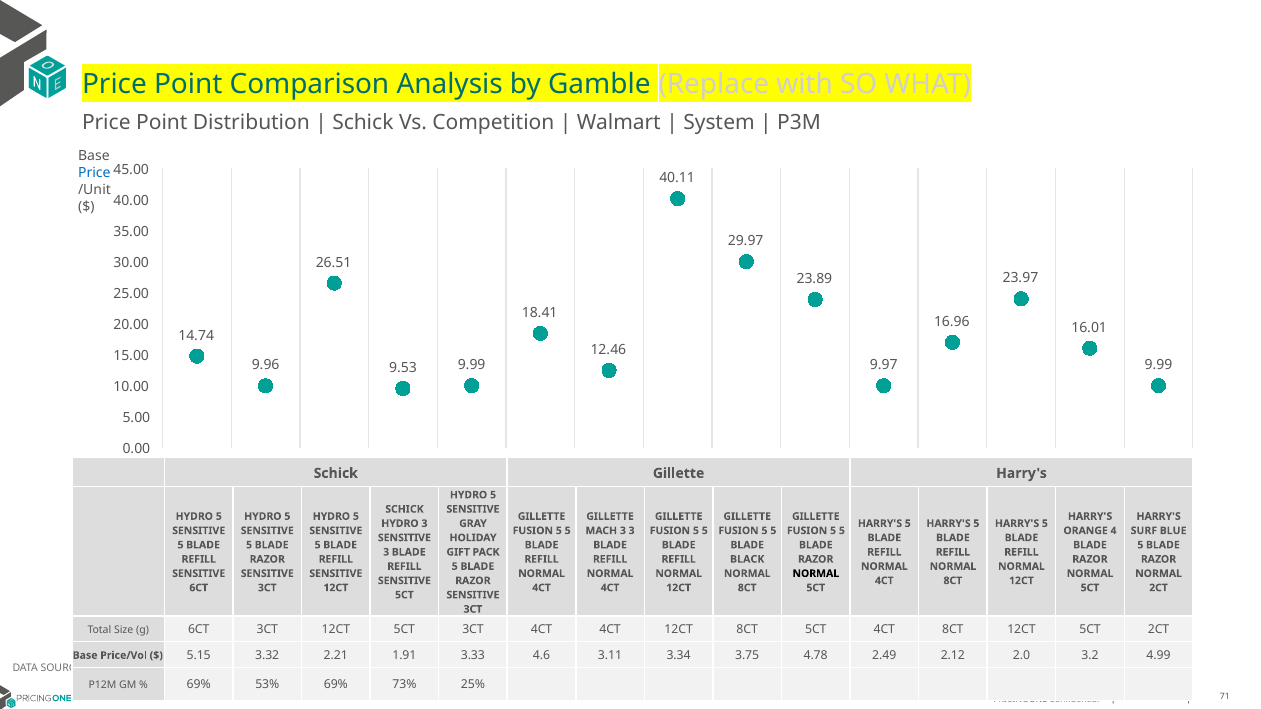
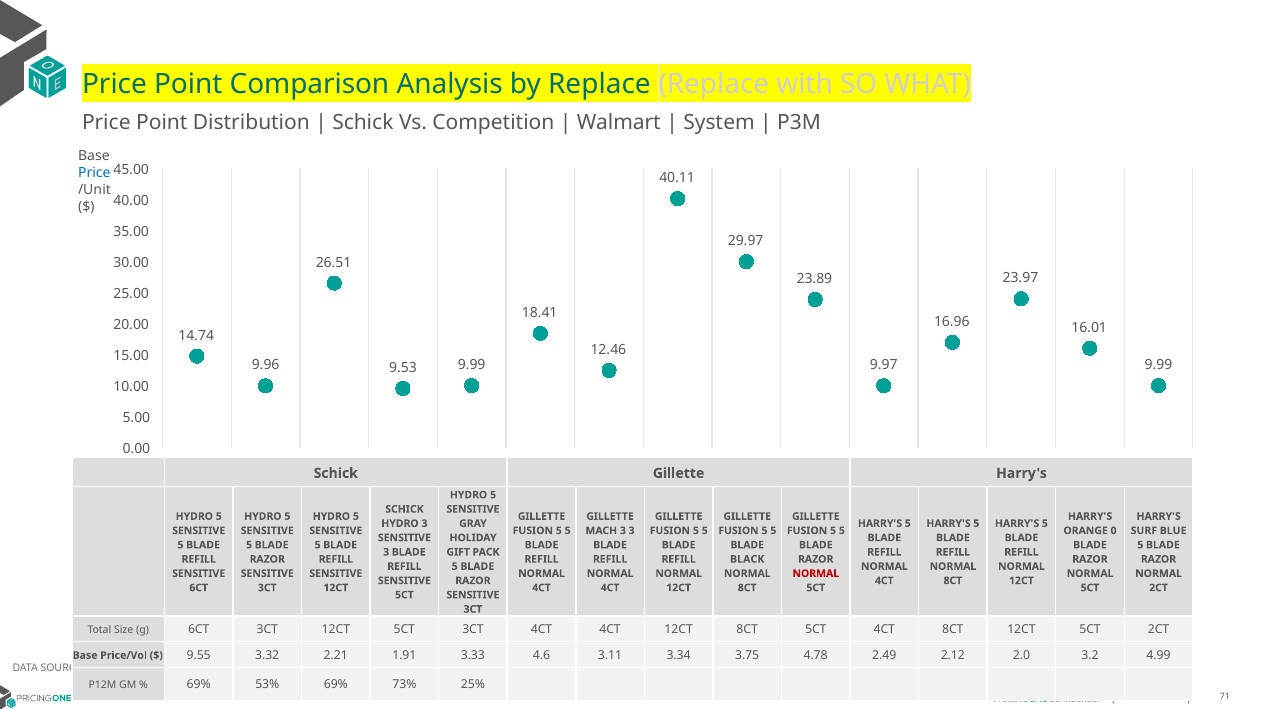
by Gamble: Gamble -> Replace (599, 85)
4: 4 -> 0 (1114, 531)
NORMAL colour: black -> red (816, 574)
5.15: 5.15 -> 9.55 (199, 656)
